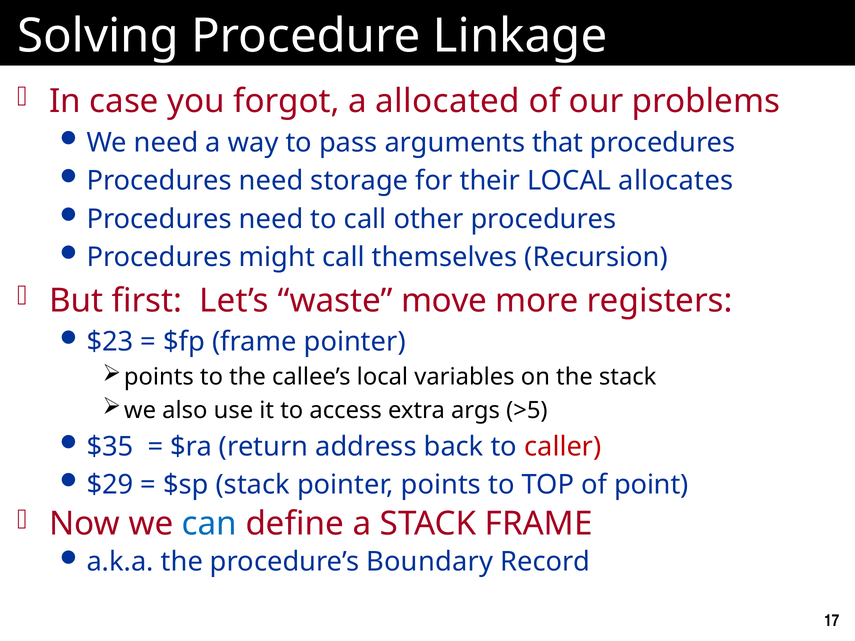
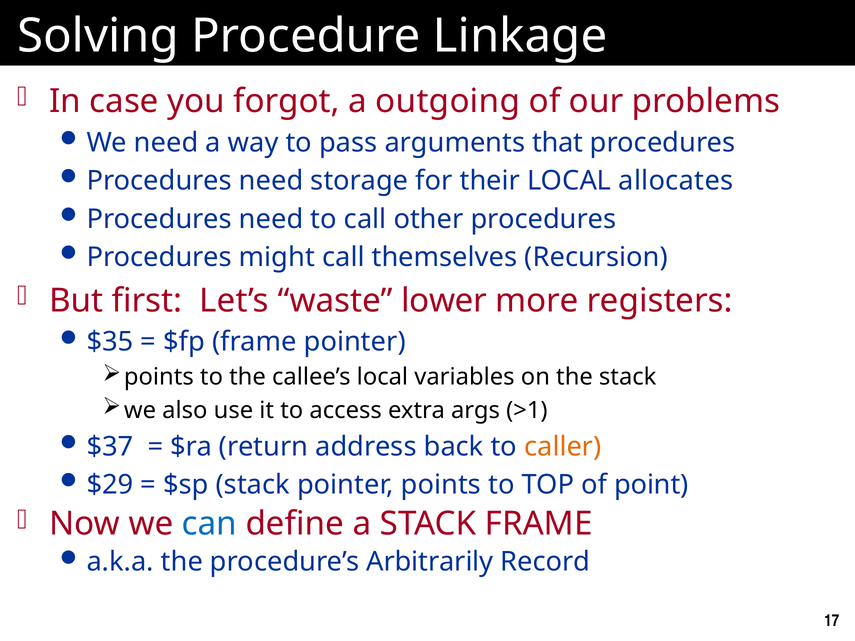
allocated: allocated -> outgoing (448, 101)
move: move -> lower (444, 301)
$23: $23 -> $35 (110, 342)
>5: >5 -> >1 (527, 411)
$35: $35 -> $37 (110, 447)
caller colour: red -> orange (563, 447)
Boundary: Boundary -> Arbitrarily (430, 562)
